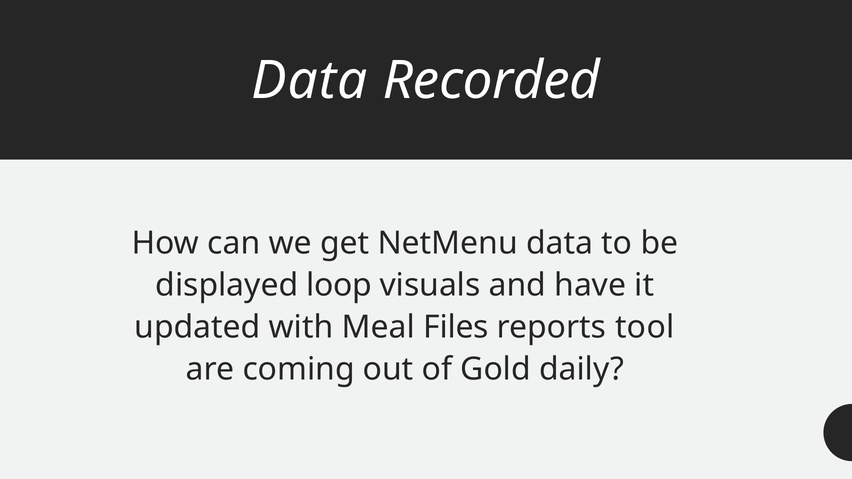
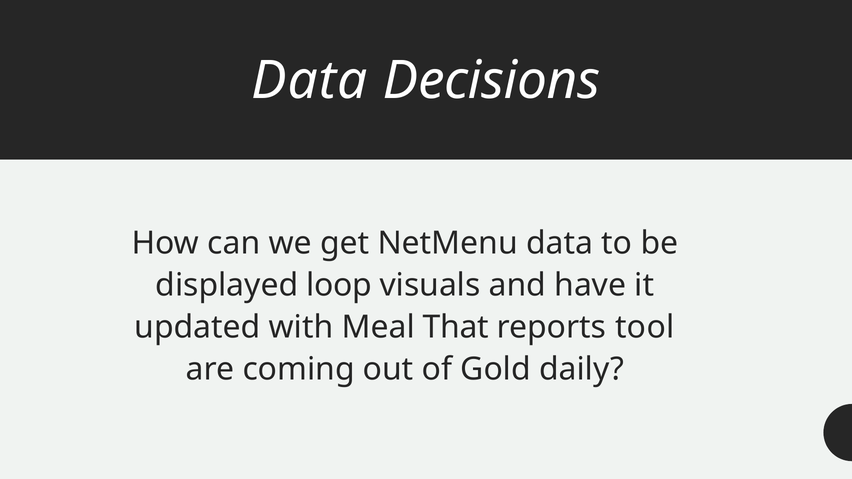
Recorded: Recorded -> Decisions (492, 80)
Files: Files -> That (456, 327)
